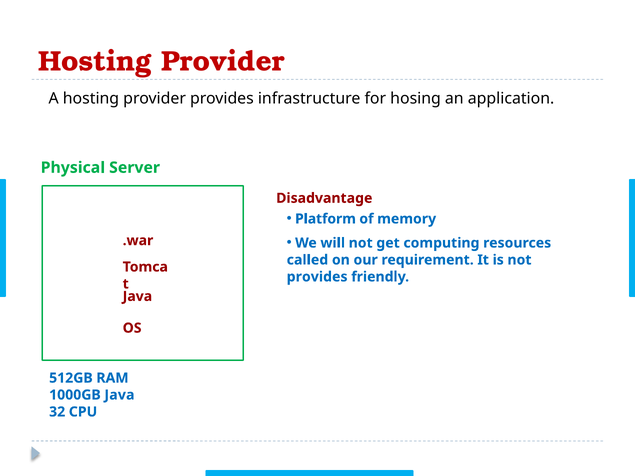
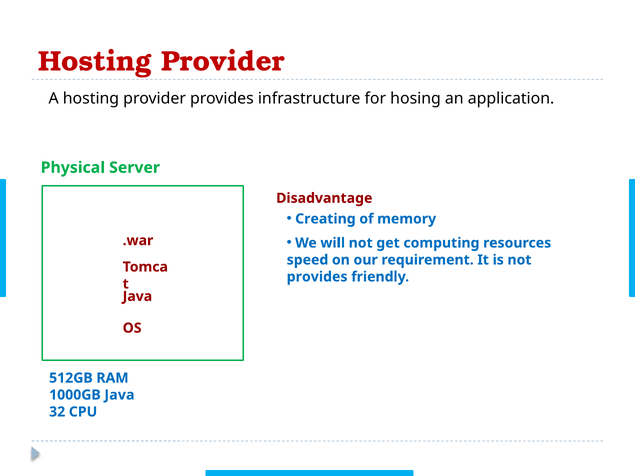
Platform: Platform -> Creating (325, 219)
called: called -> speed (307, 260)
